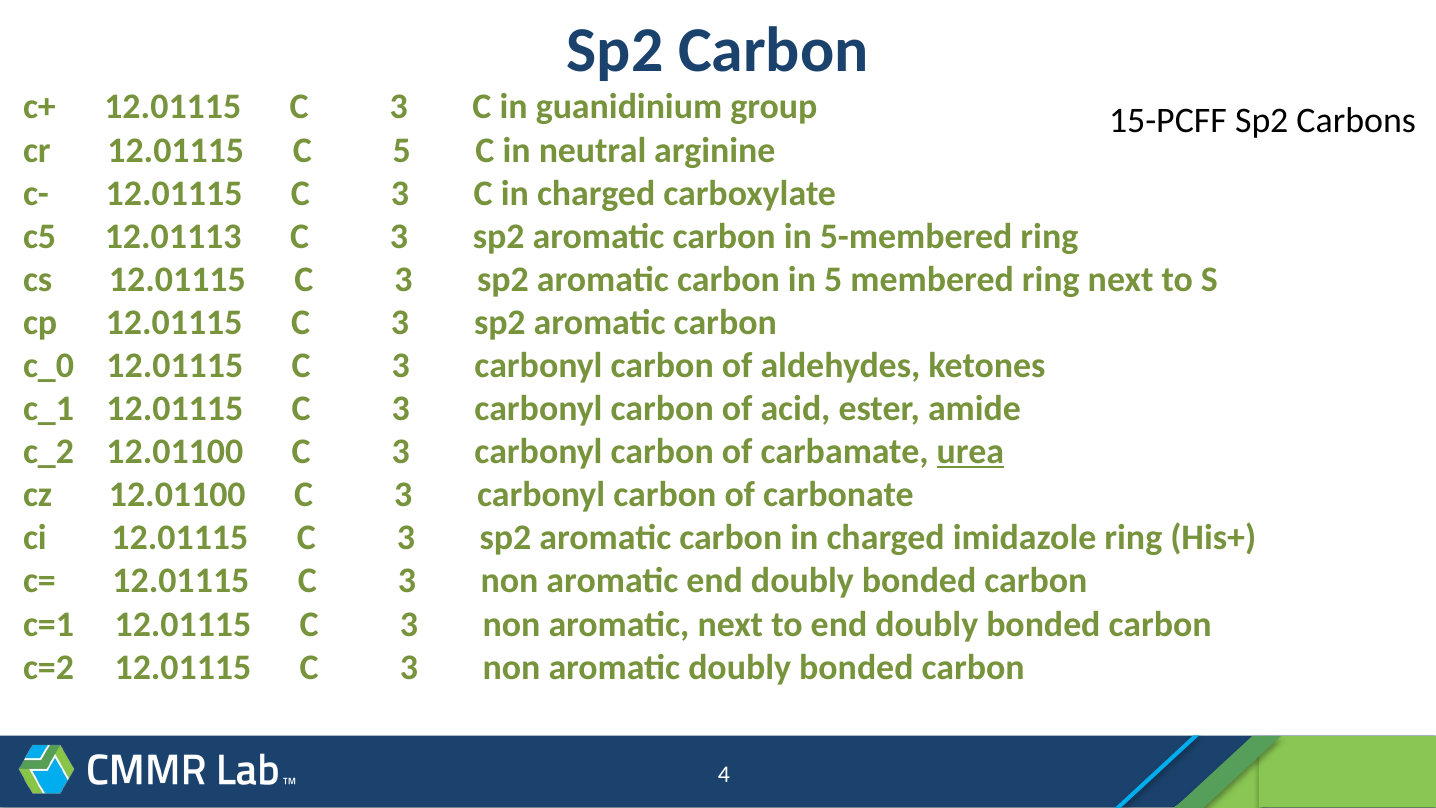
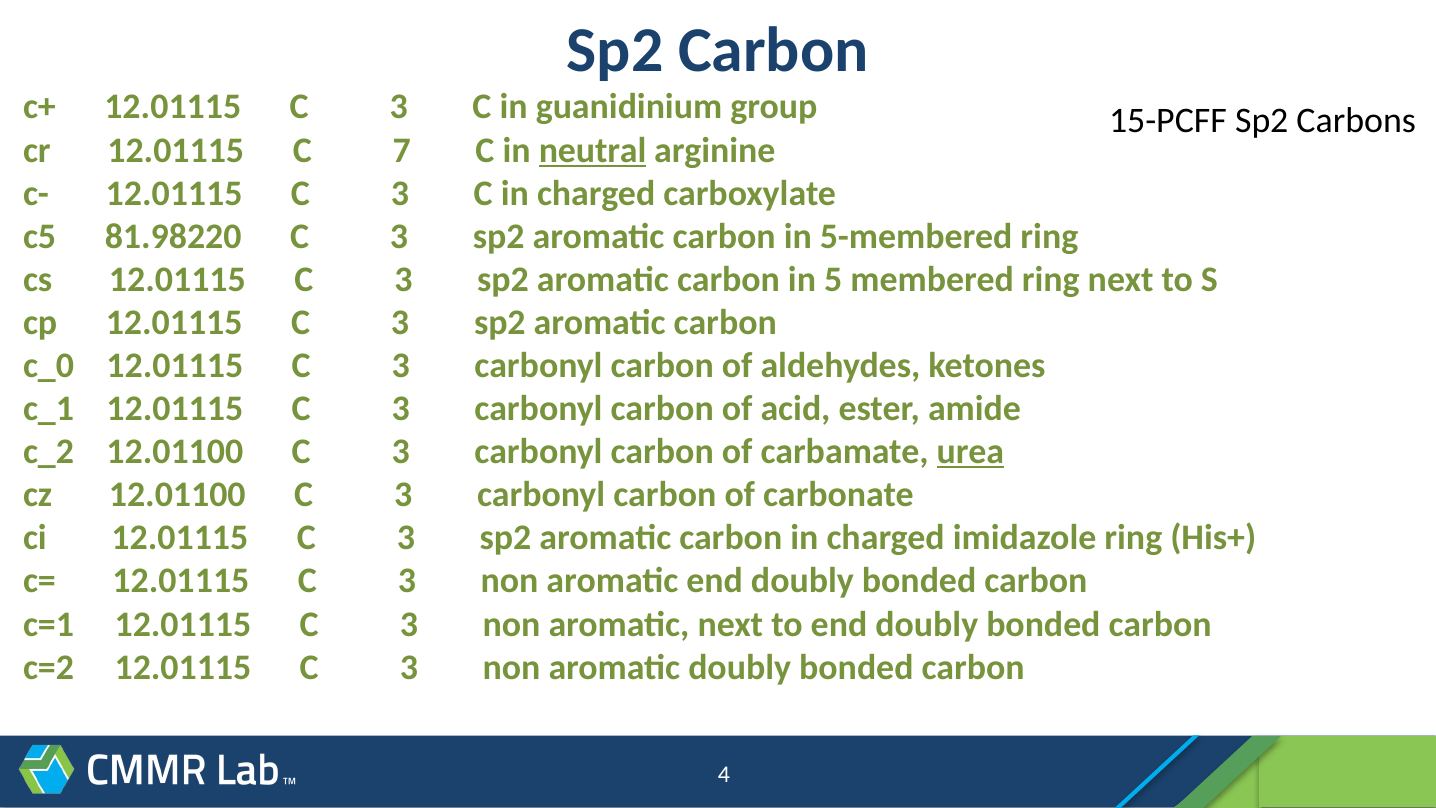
C 5: 5 -> 7 (402, 150)
neutral underline: none -> present (593, 150)
12.01113: 12.01113 -> 81.98220 (173, 236)
